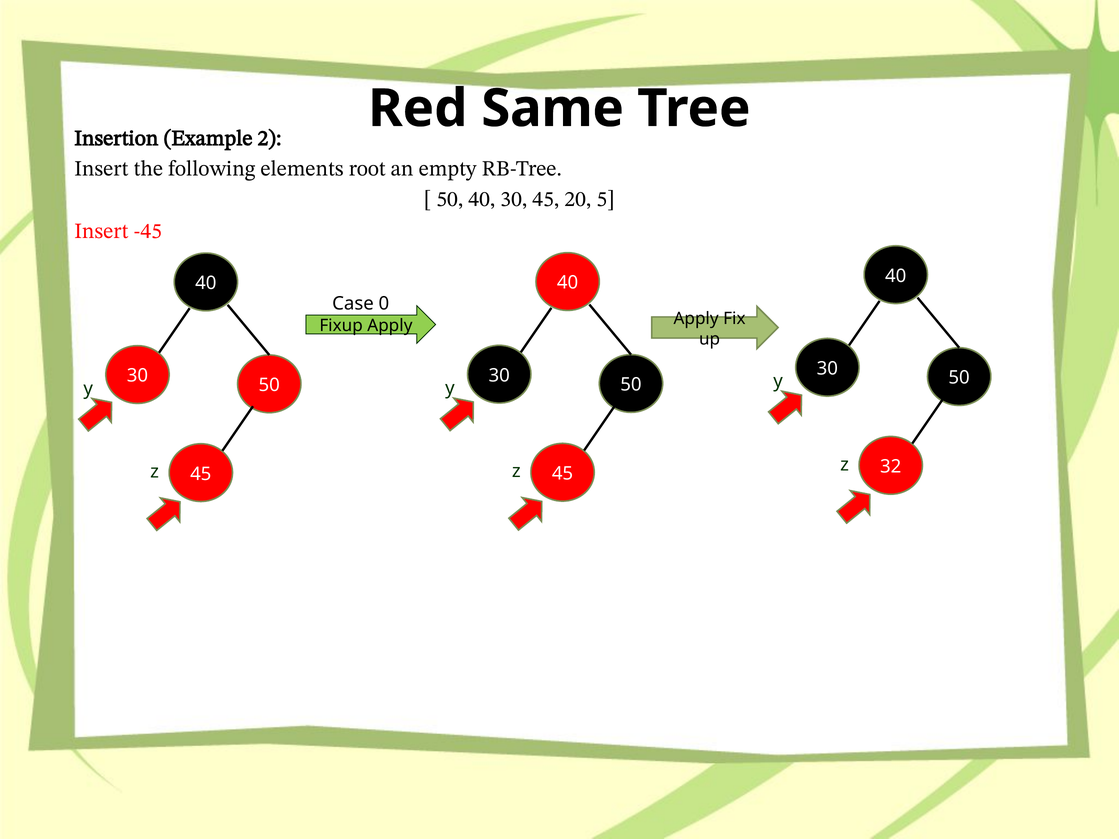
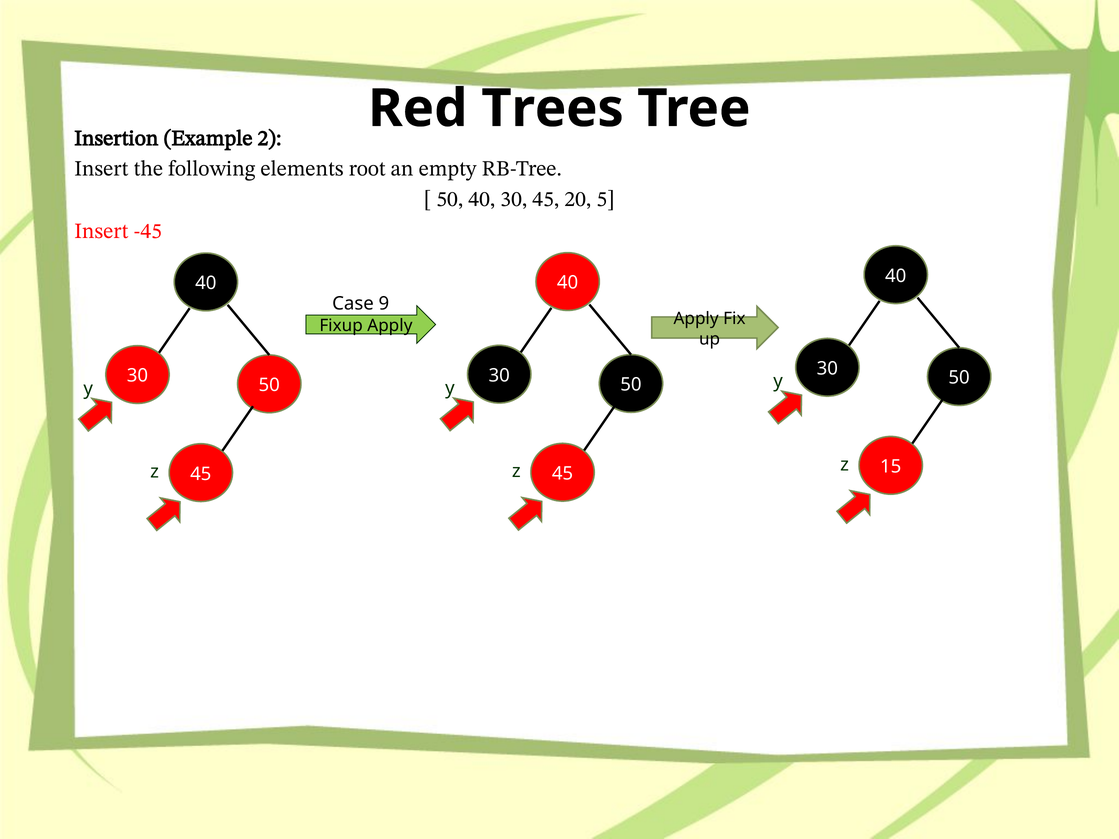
Same: Same -> Trees (553, 109)
0: 0 -> 9 (384, 304)
32: 32 -> 15 (891, 467)
